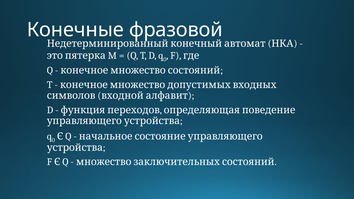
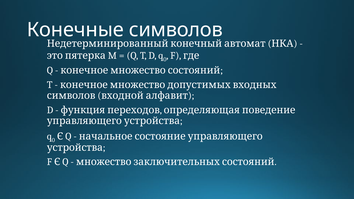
Конечные фразовой: фразовой -> символов (176, 30)
